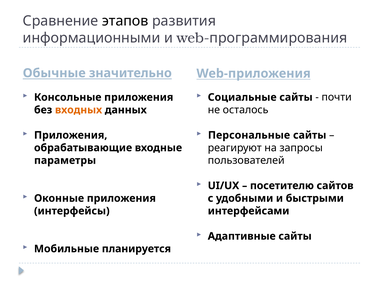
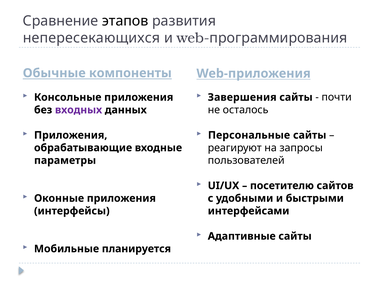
информационными: информационными -> непересекающихся (92, 38)
значительно: значительно -> компоненты (130, 73)
Социальные: Социальные -> Завершения (242, 97)
входных colour: orange -> purple (79, 110)
